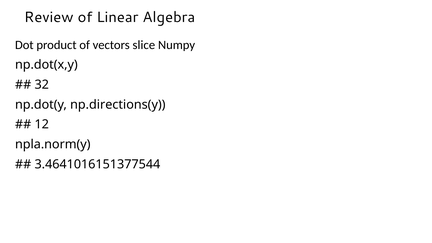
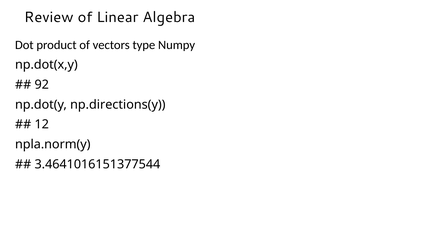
slice: slice -> type (144, 45)
32: 32 -> 92 (42, 85)
